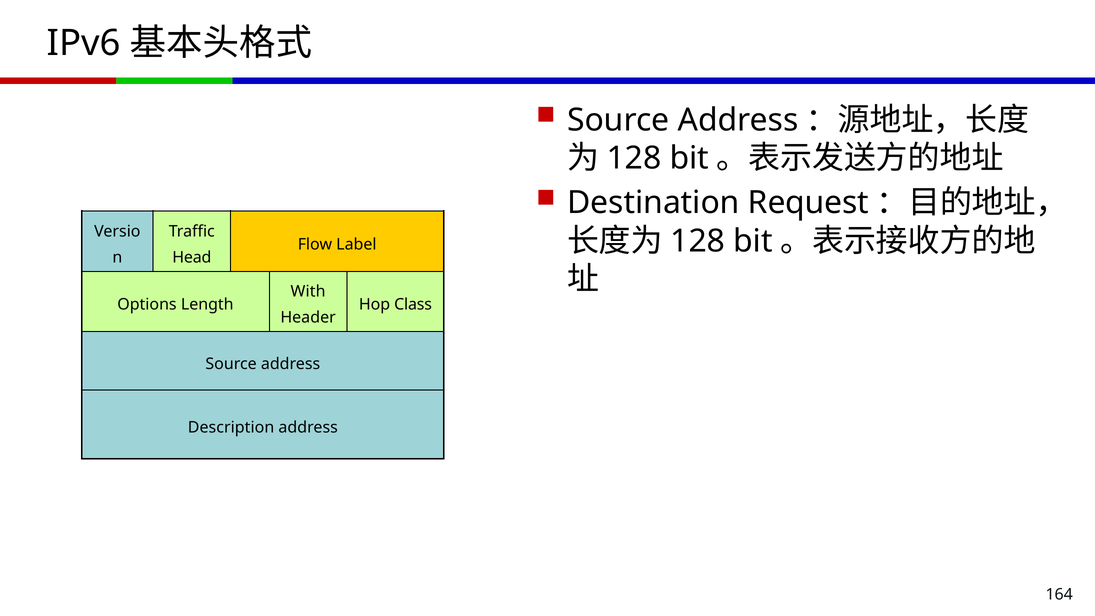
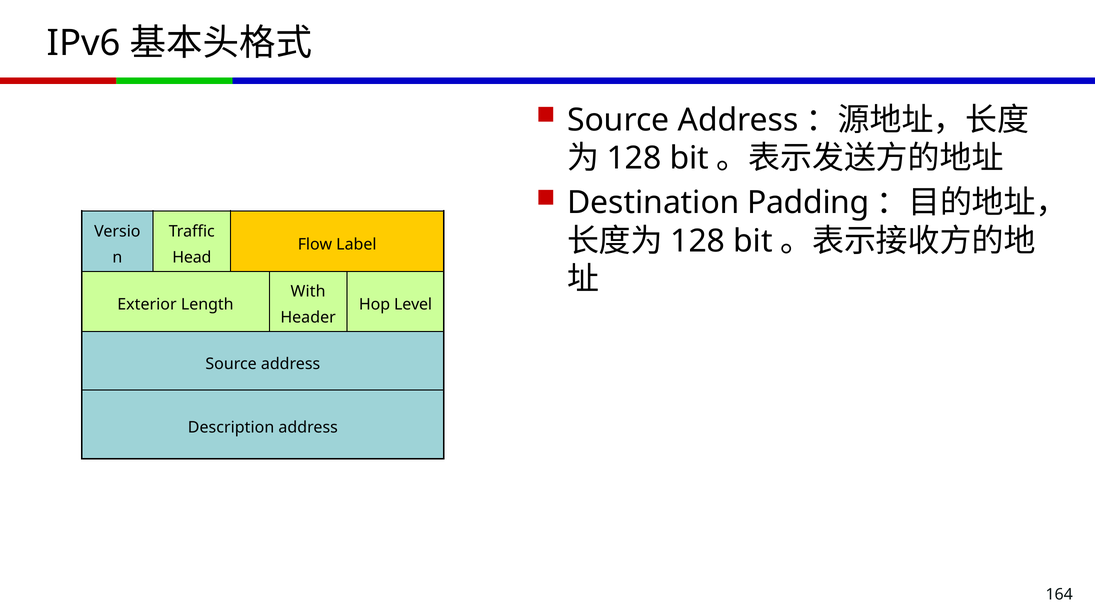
Request: Request -> Padding (808, 203)
Options: Options -> Exterior (147, 305)
Class: Class -> Level (413, 305)
